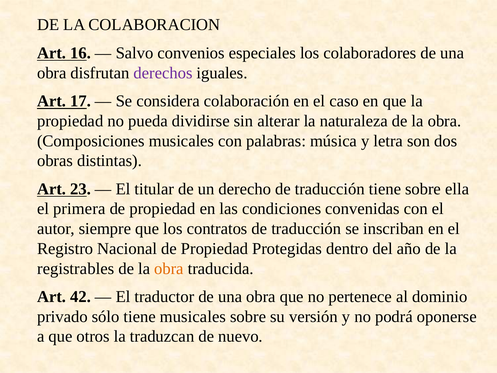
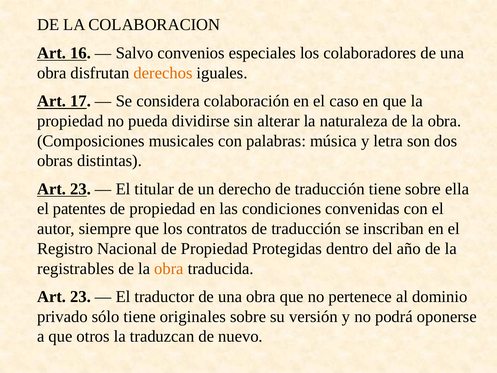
derechos colour: purple -> orange (163, 73)
primera: primera -> patentes (79, 209)
42: 42 -> 23 (80, 297)
tiene musicales: musicales -> originales (193, 316)
